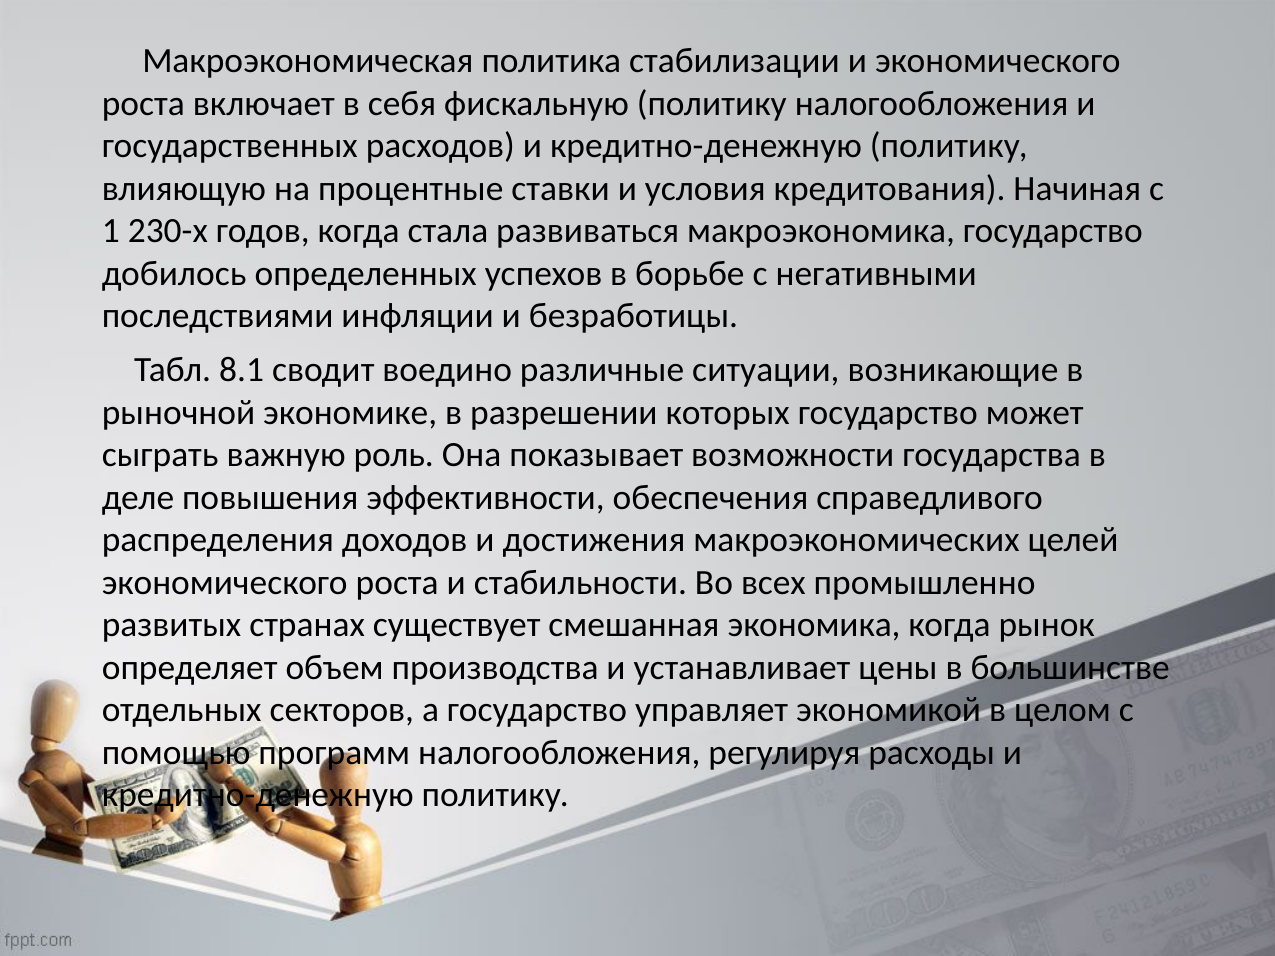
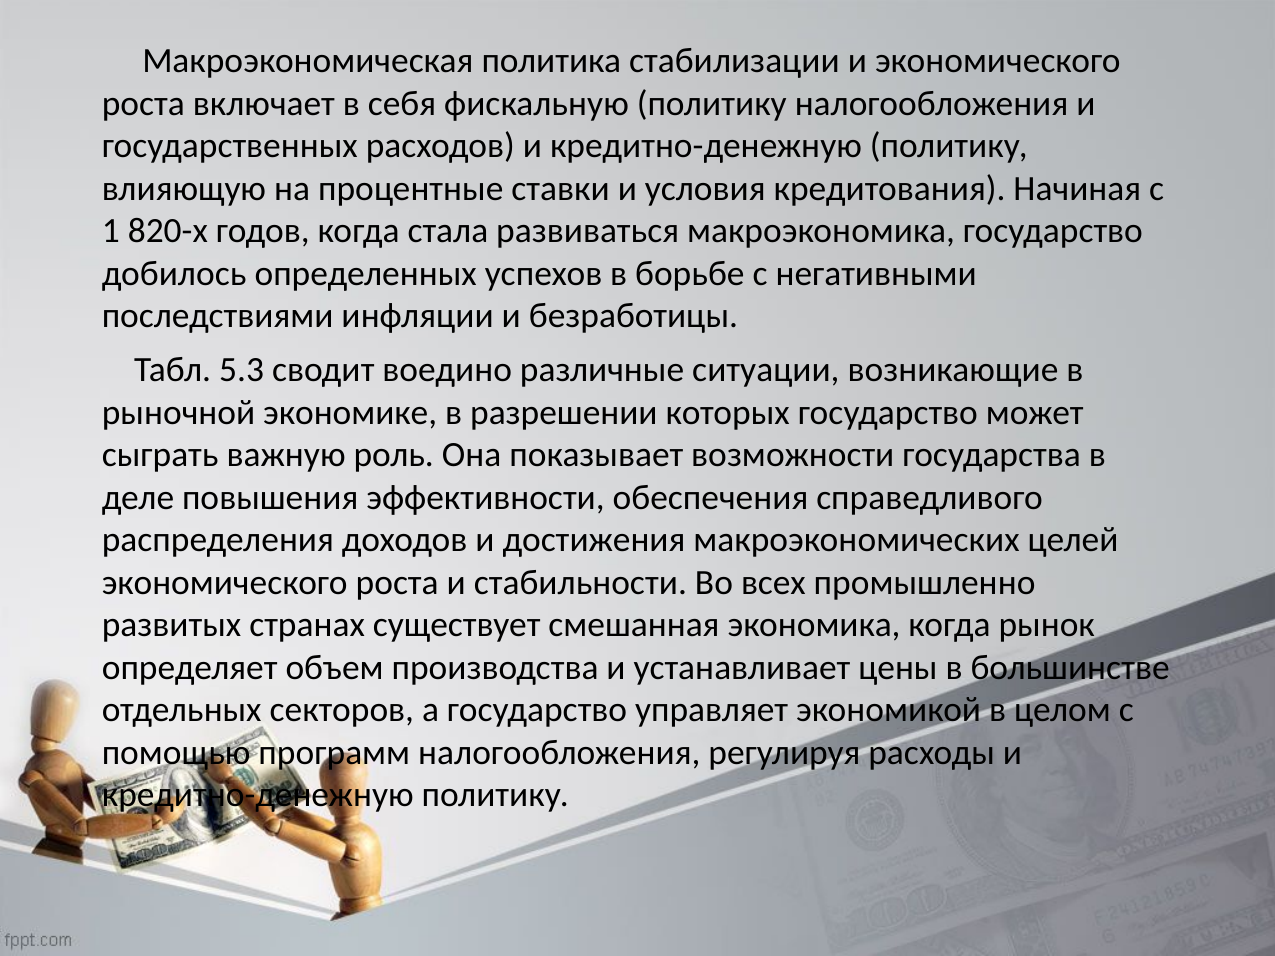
230-х: 230-х -> 820-х (168, 231)
8.1: 8.1 -> 5.3 (242, 370)
